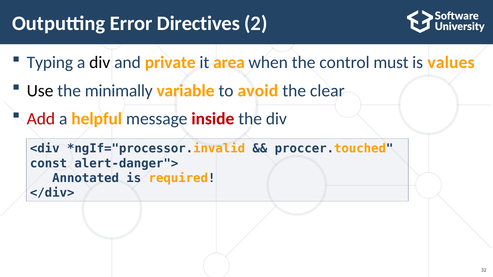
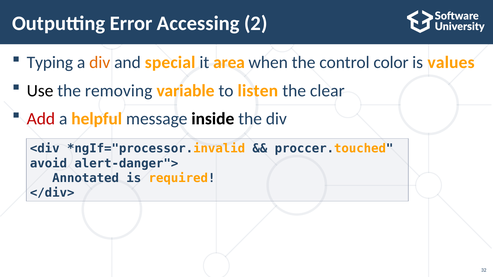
Directives: Directives -> Accessing (198, 23)
div colour: black -> orange (100, 63)
private: private -> special (170, 63)
must: must -> color (391, 63)
minimally: minimally -> removing (119, 91)
avoid: avoid -> listen (258, 91)
inside colour: red -> black (213, 119)
const: const -> avoid (48, 164)
